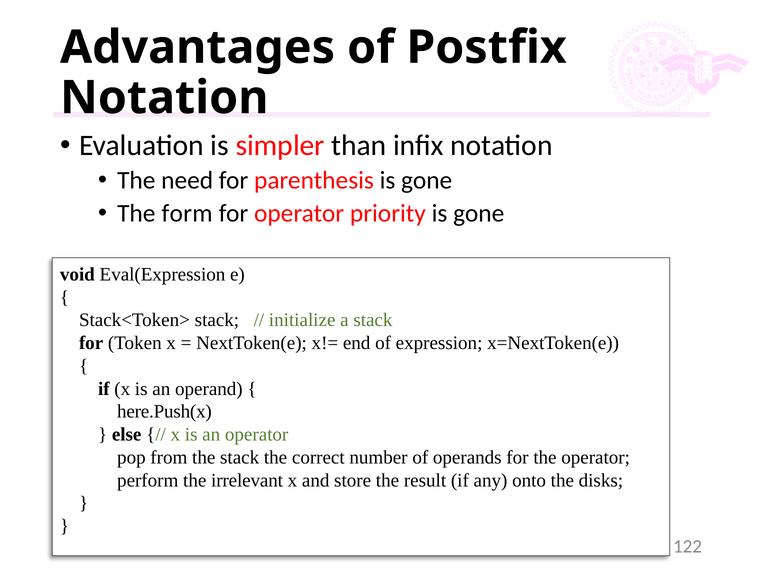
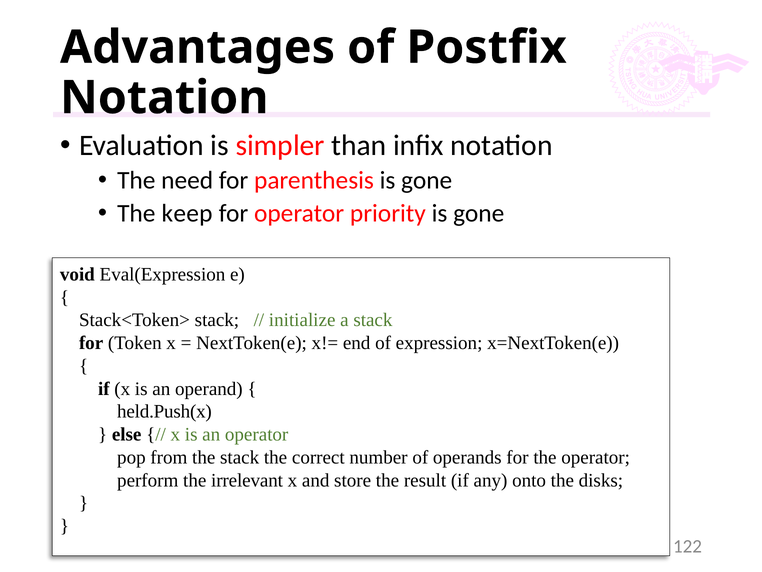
form: form -> keep (187, 213)
here.Push(x: here.Push(x -> held.Push(x (164, 411)
